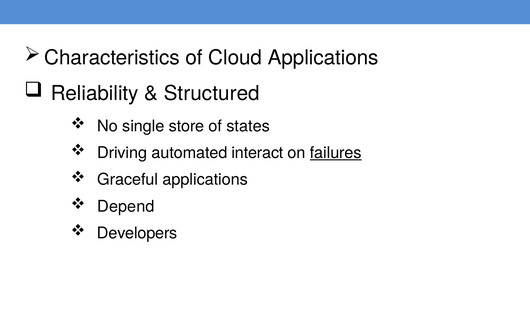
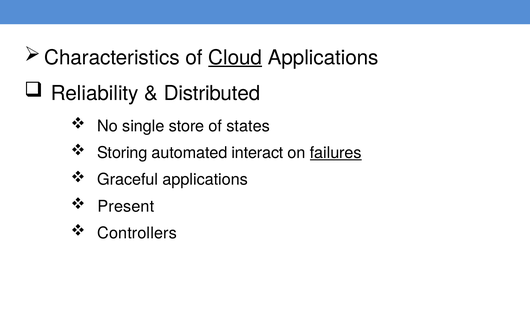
Cloud underline: none -> present (235, 58)
Structured: Structured -> Distributed (212, 93)
Driving: Driving -> Storing (122, 153)
Depend: Depend -> Present (126, 207)
Developers: Developers -> Controllers (137, 233)
